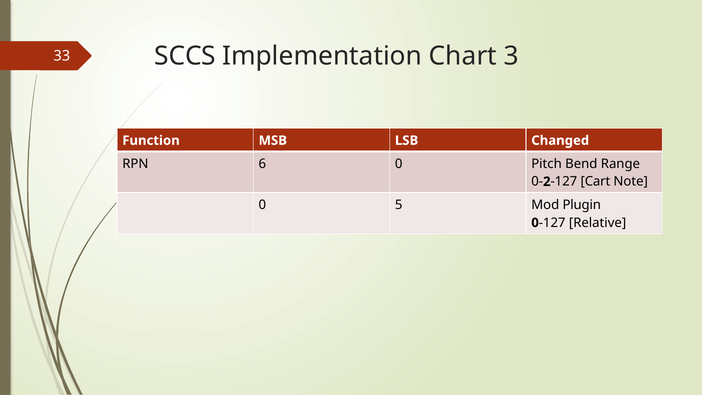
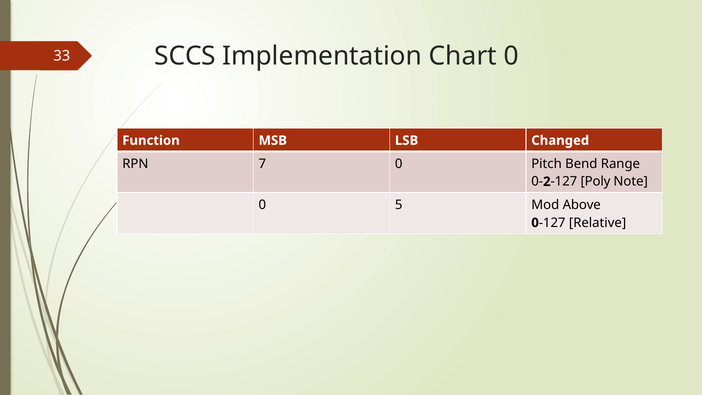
Chart 3: 3 -> 0 (511, 56)
6: 6 -> 7 (262, 164)
Cart: Cart -> Poly (595, 182)
Plugin: Plugin -> Above (582, 205)
